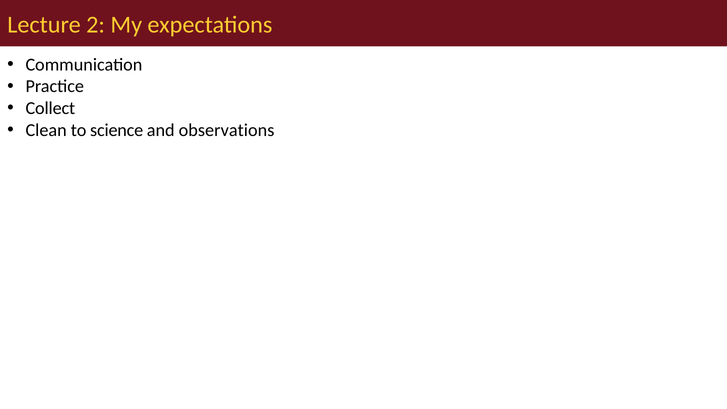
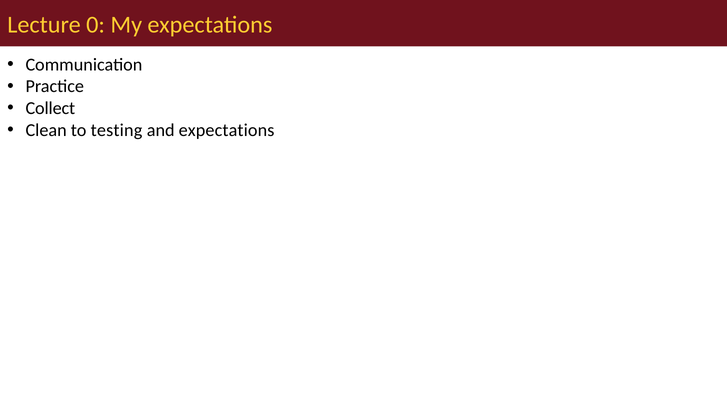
2: 2 -> 0 (96, 25)
science: science -> testing (116, 130)
and observations: observations -> expectations (227, 130)
